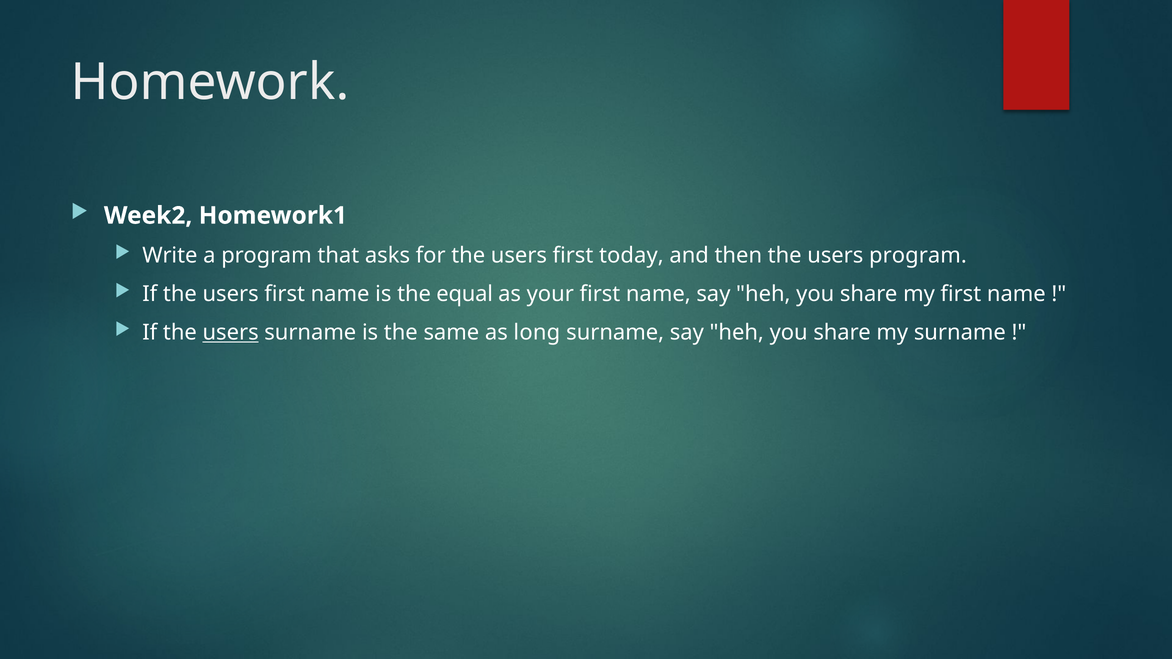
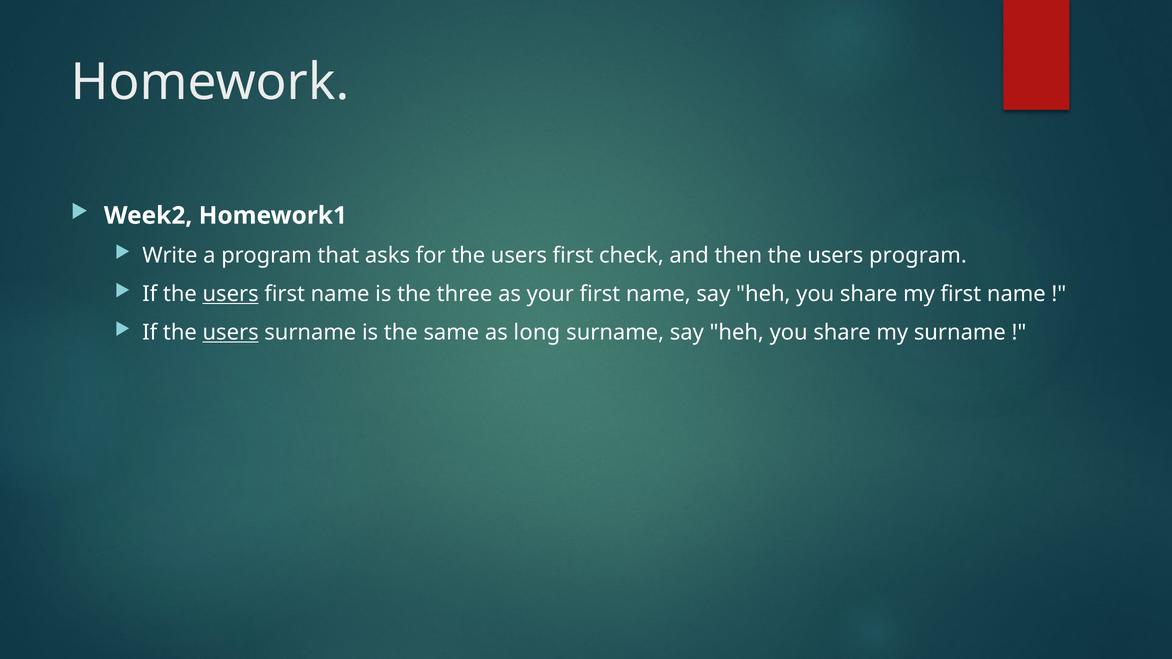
today: today -> check (631, 256)
users underline: none -> present (231, 294)
equal: equal -> three (465, 294)
